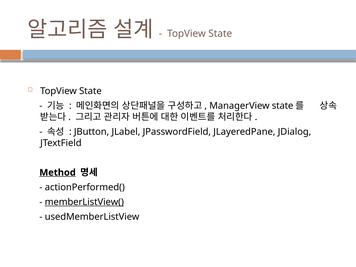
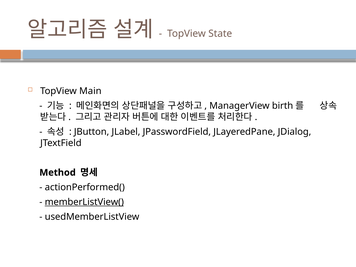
State: State -> Main (90, 91)
ManagerView state: state -> birth (283, 106)
Method underline: present -> none (58, 173)
